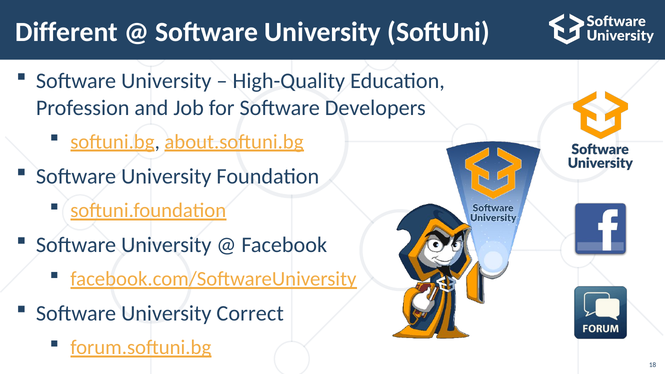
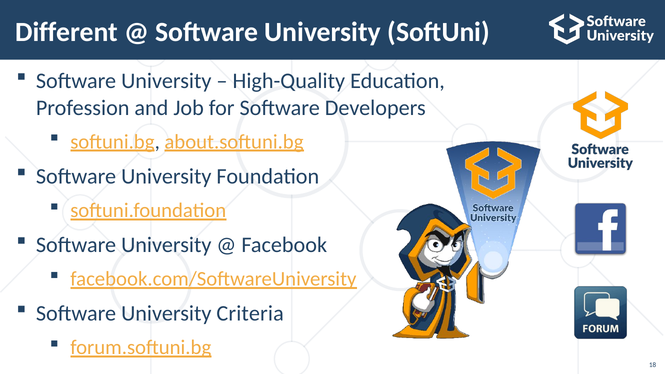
Correct: Correct -> Criteria (250, 314)
